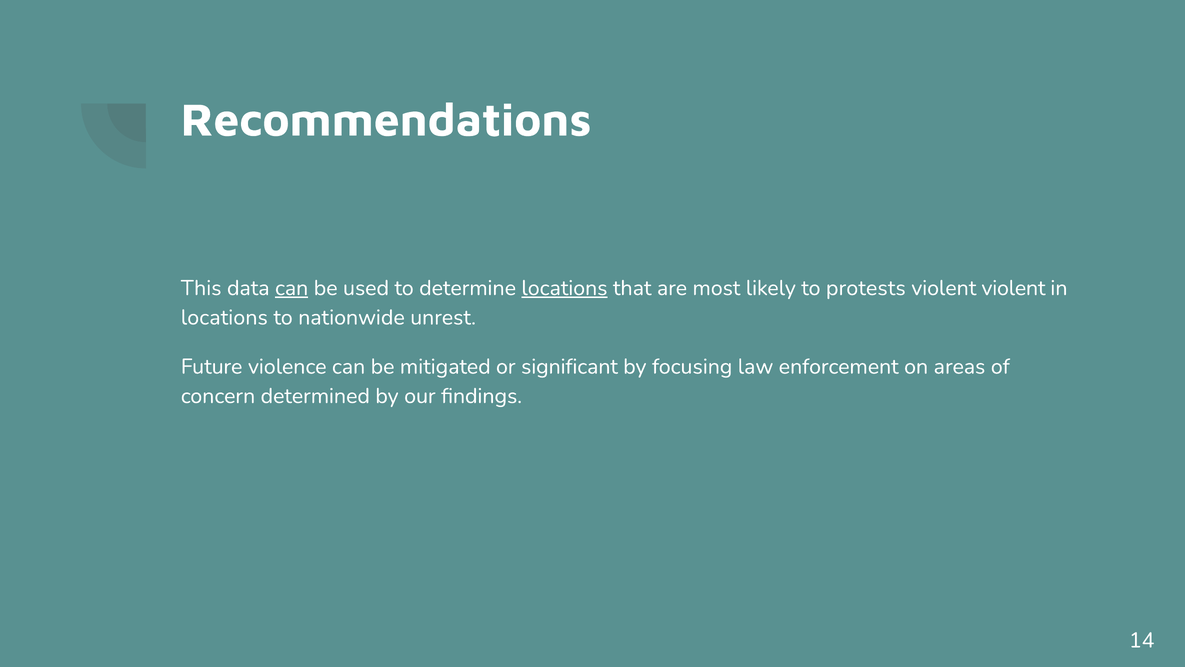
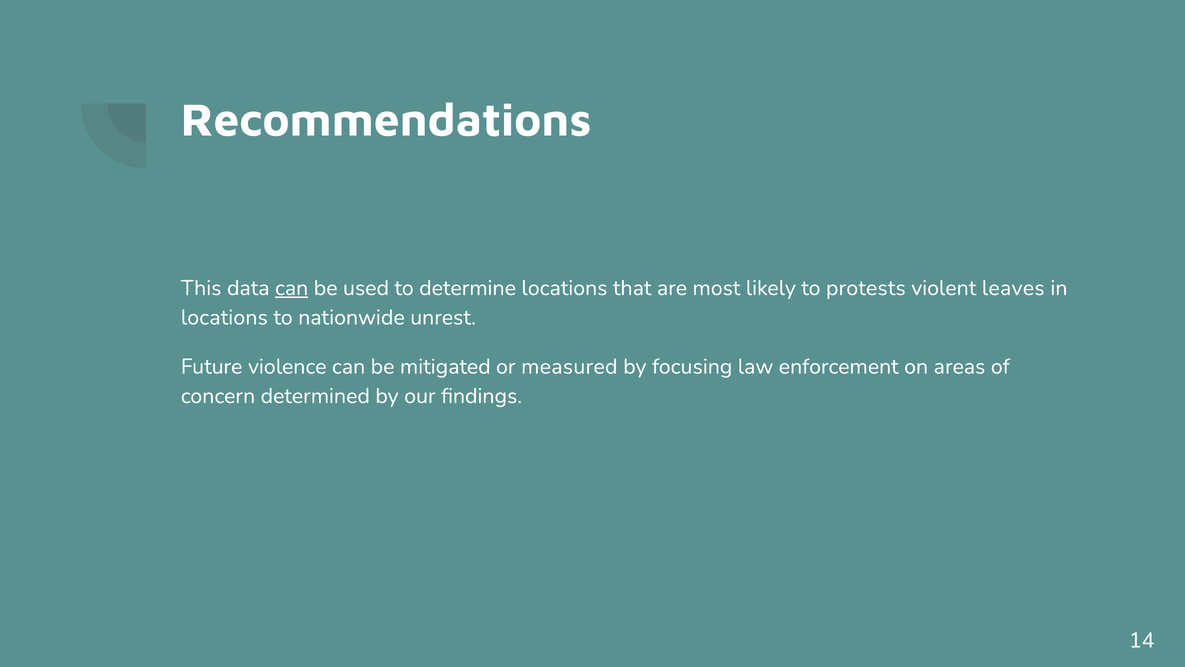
locations underline: present -> none (564, 288)
violent violent: violent -> leaves (1013, 288)
significant: significant -> measured (569, 366)
